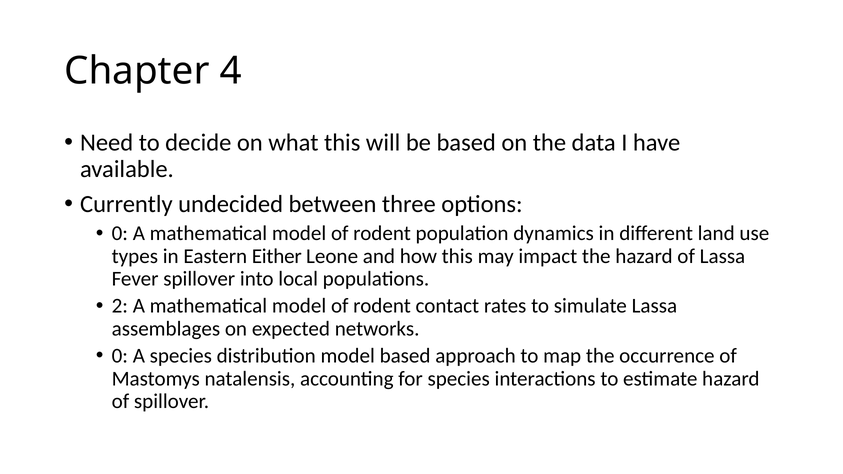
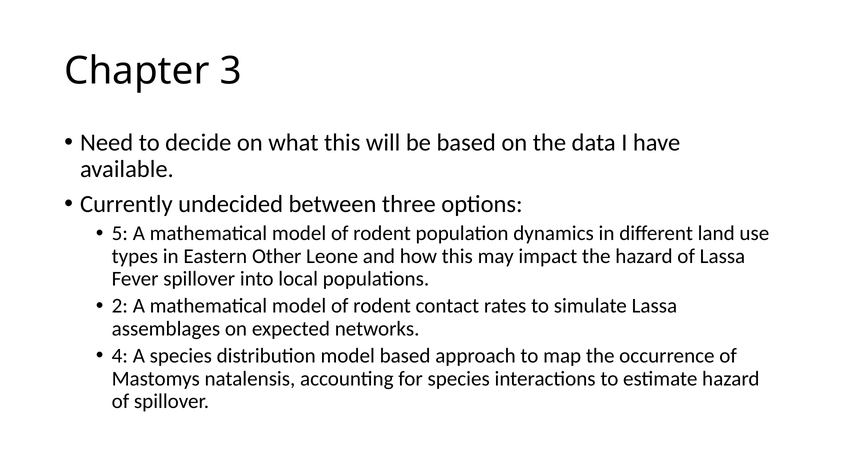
4: 4 -> 3 (231, 71)
0: 0 -> 5 (120, 233)
Either: Either -> Other (277, 256)
0: 0 -> 4 (120, 356)
